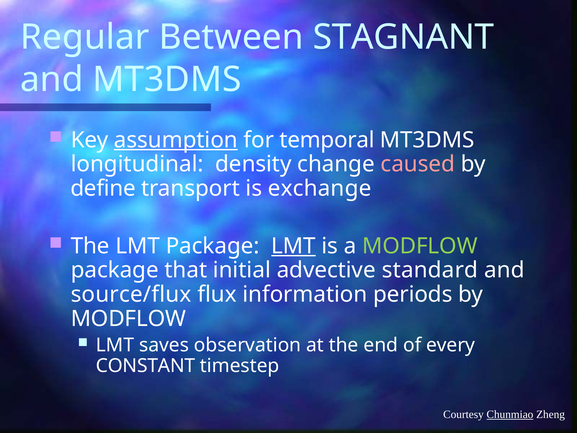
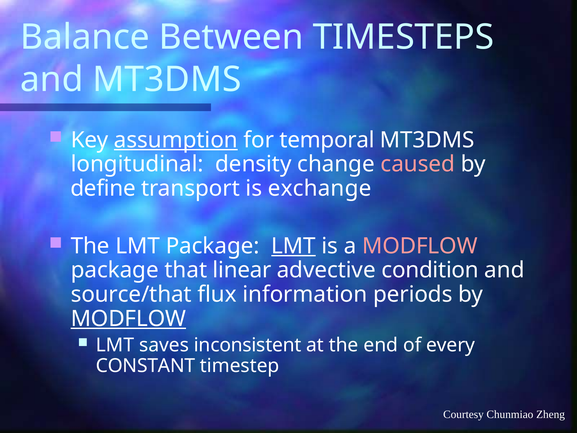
Regular: Regular -> Balance (85, 37)
STAGNANT: STAGNANT -> TIMESTEPS (403, 37)
MODFLOW colour: light green -> pink (420, 246)
initial: initial -> linear (242, 270)
standard: standard -> condition (430, 270)
source/flux: source/flux -> source/that (131, 294)
MODFLOW underline: none -> present (128, 319)
observation: observation -> inconsistent (248, 345)
Chunmiao underline: present -> none (510, 414)
